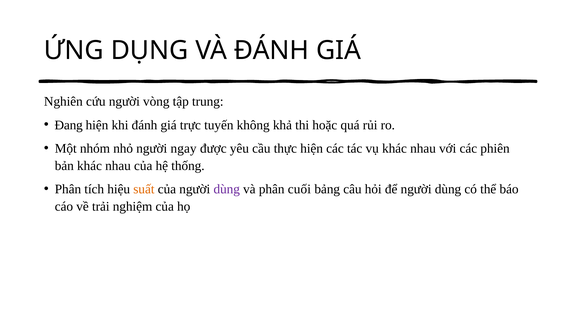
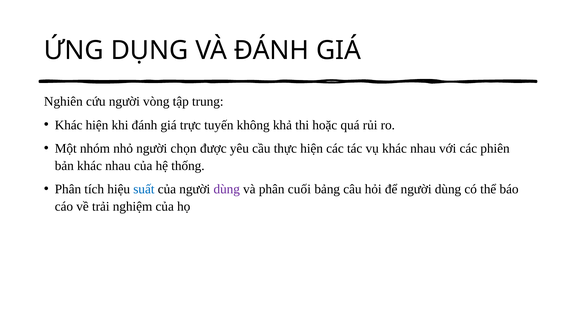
Đang: Đang -> Khác (69, 125)
ngay: ngay -> chọn (184, 148)
suất colour: orange -> blue (144, 189)
